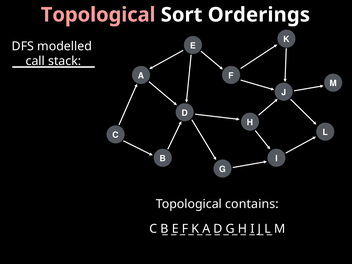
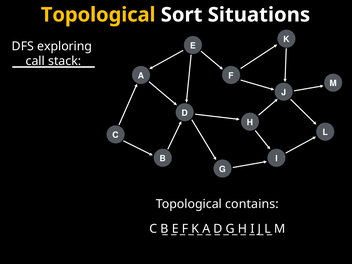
Topological colour: pink -> yellow (98, 15)
Orderings: Orderings -> Situations (259, 15)
modelled: modelled -> exploring (65, 46)
